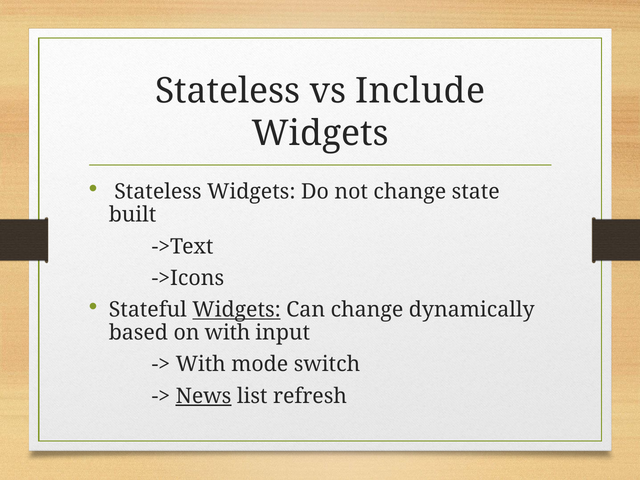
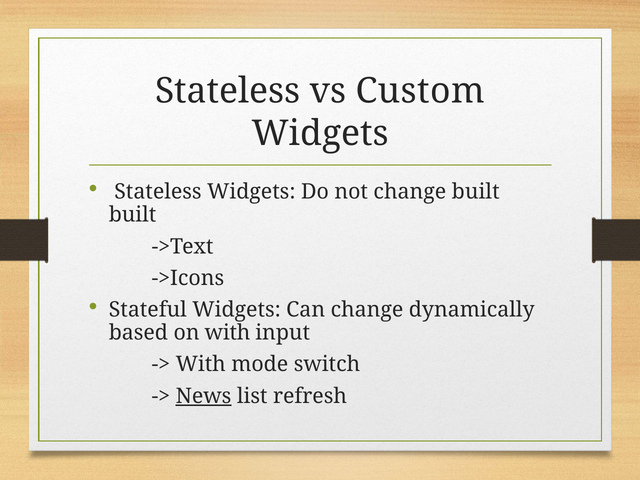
Include: Include -> Custom (420, 91)
change state: state -> built (476, 192)
Widgets underline: present -> none (237, 310)
